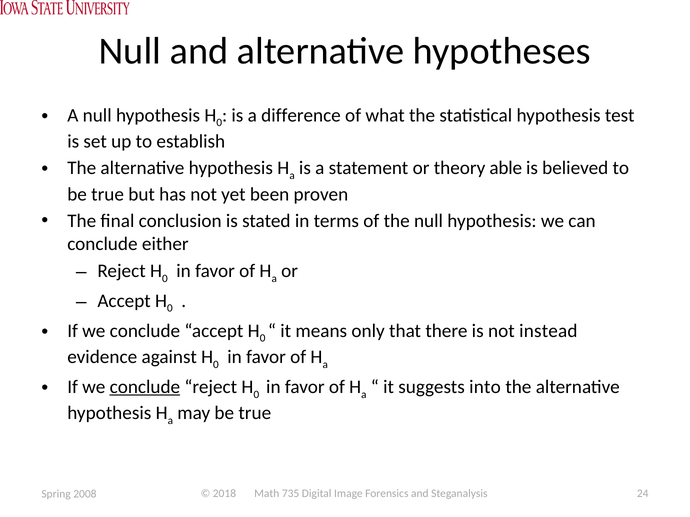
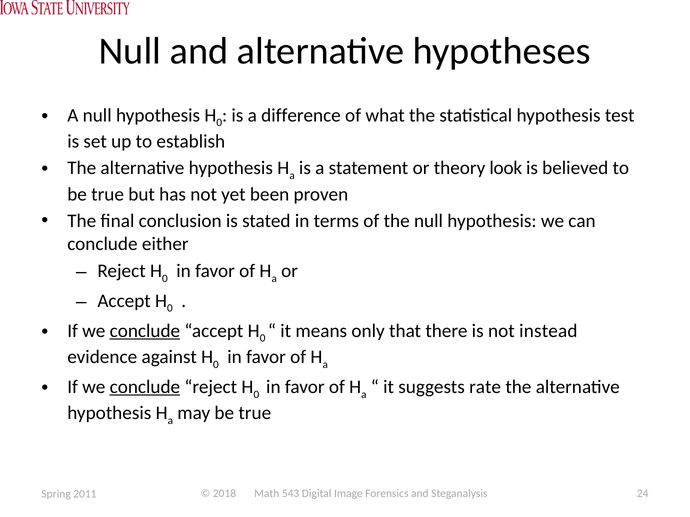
able: able -> look (506, 168)
conclude underline: none -> present (145, 331)
into: into -> rate (485, 387)
735: 735 -> 543 (291, 494)
2008: 2008 -> 2011 (85, 494)
